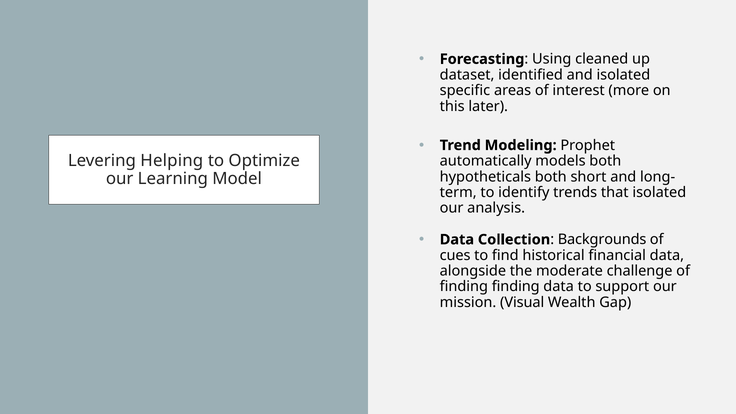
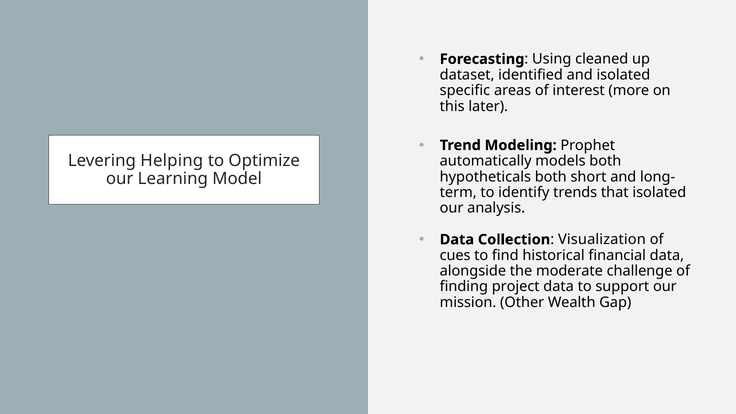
Backgrounds: Backgrounds -> Visualization (602, 240)
finding finding: finding -> project (516, 287)
Visual: Visual -> Other (522, 302)
